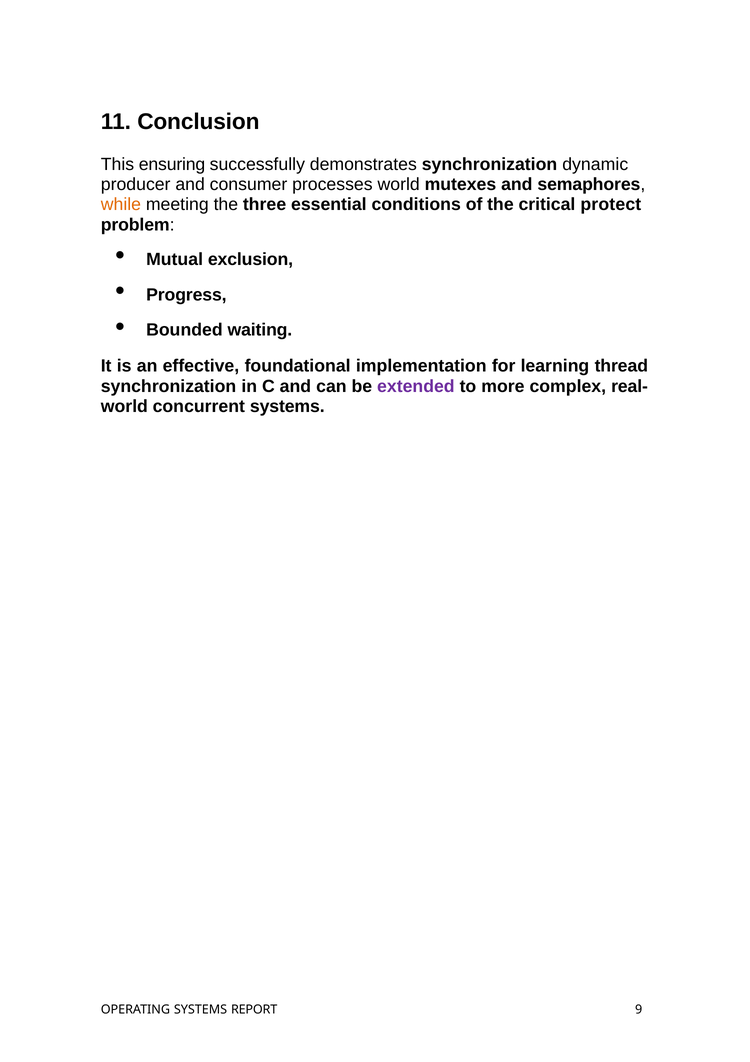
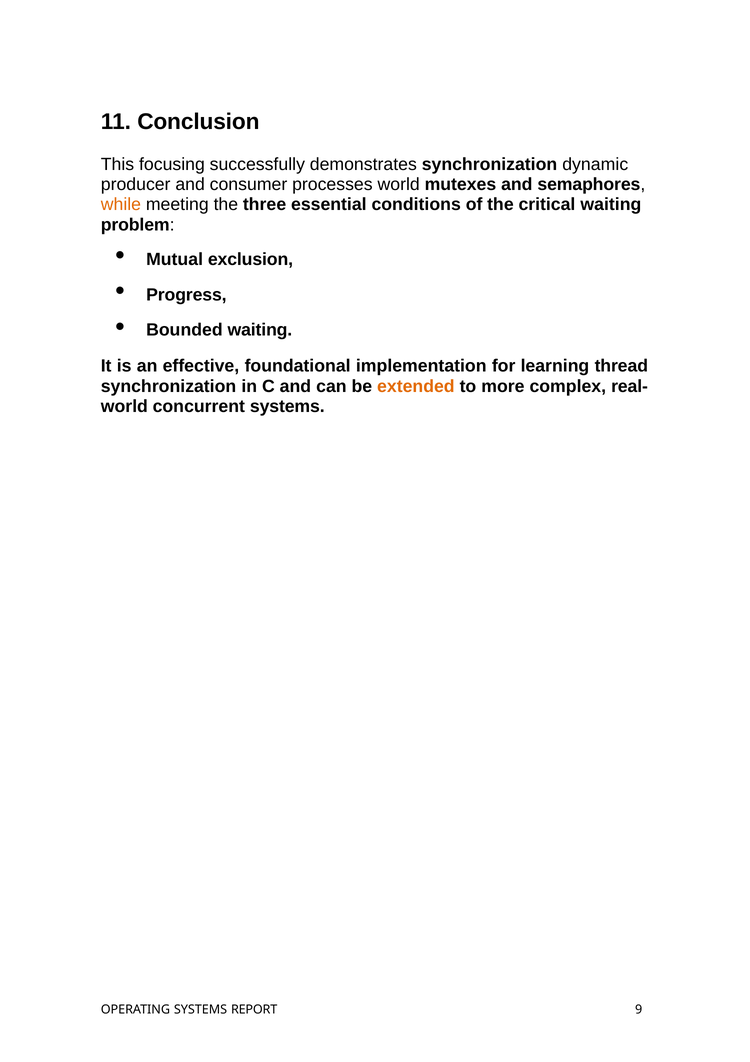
ensuring: ensuring -> focusing (172, 164)
critical protect: protect -> waiting (611, 204)
extended colour: purple -> orange (416, 386)
